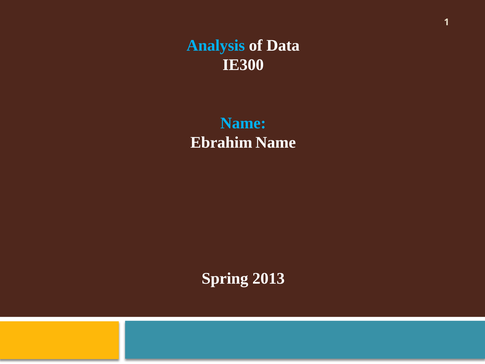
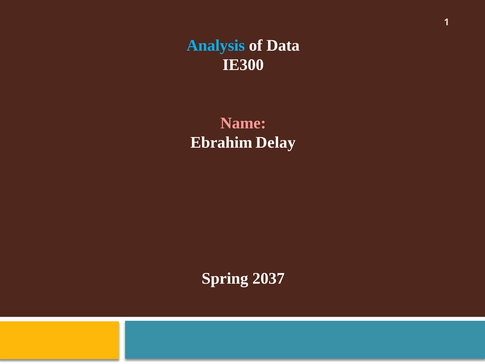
Name colour: light blue -> pink (243, 123)
Ebrahim Name: Name -> Delay (276, 143)
2013: 2013 -> 2037 (269, 278)
